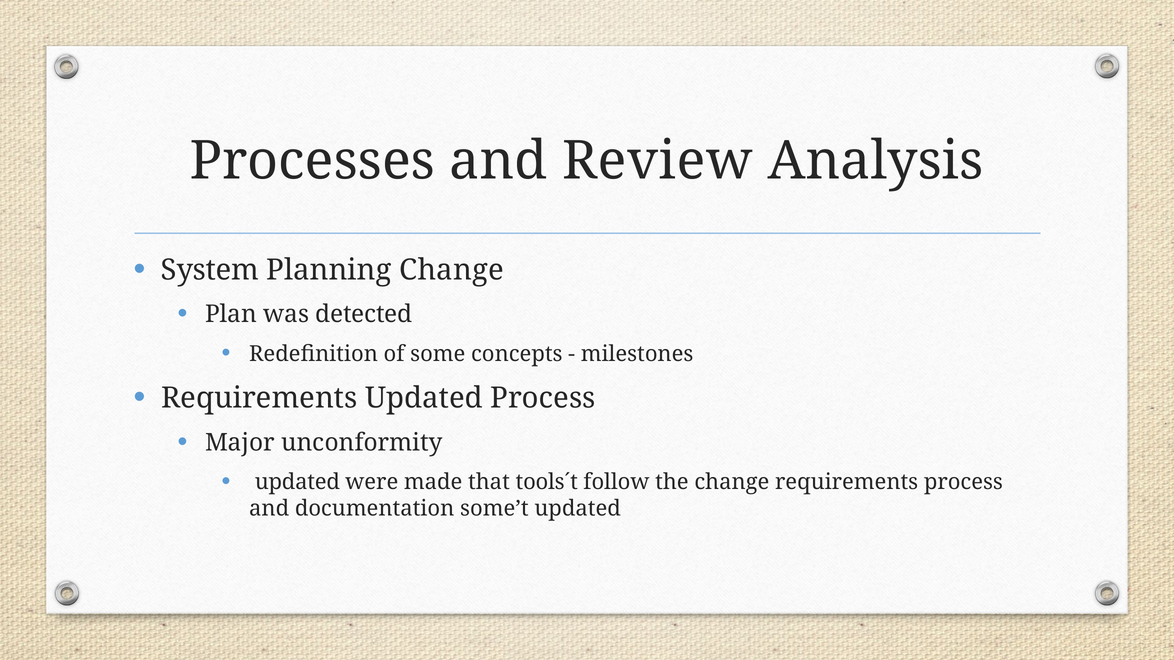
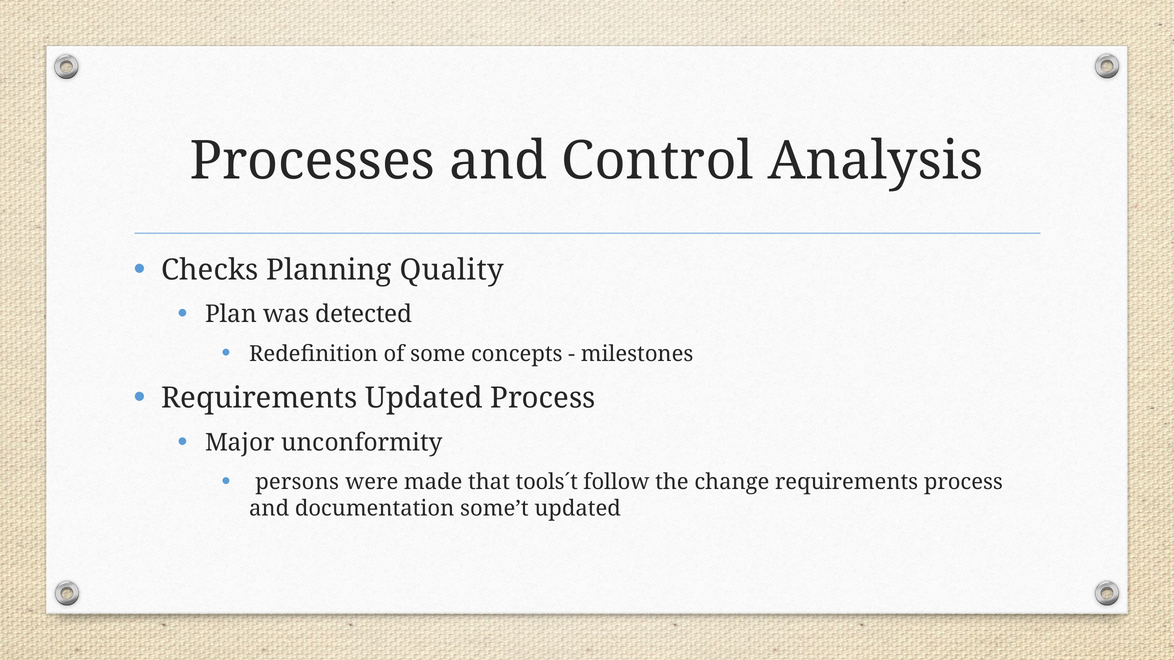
Review: Review -> Control (657, 161)
System: System -> Checks (210, 270)
Planning Change: Change -> Quality (452, 270)
updated: updated -> persons (297, 482)
